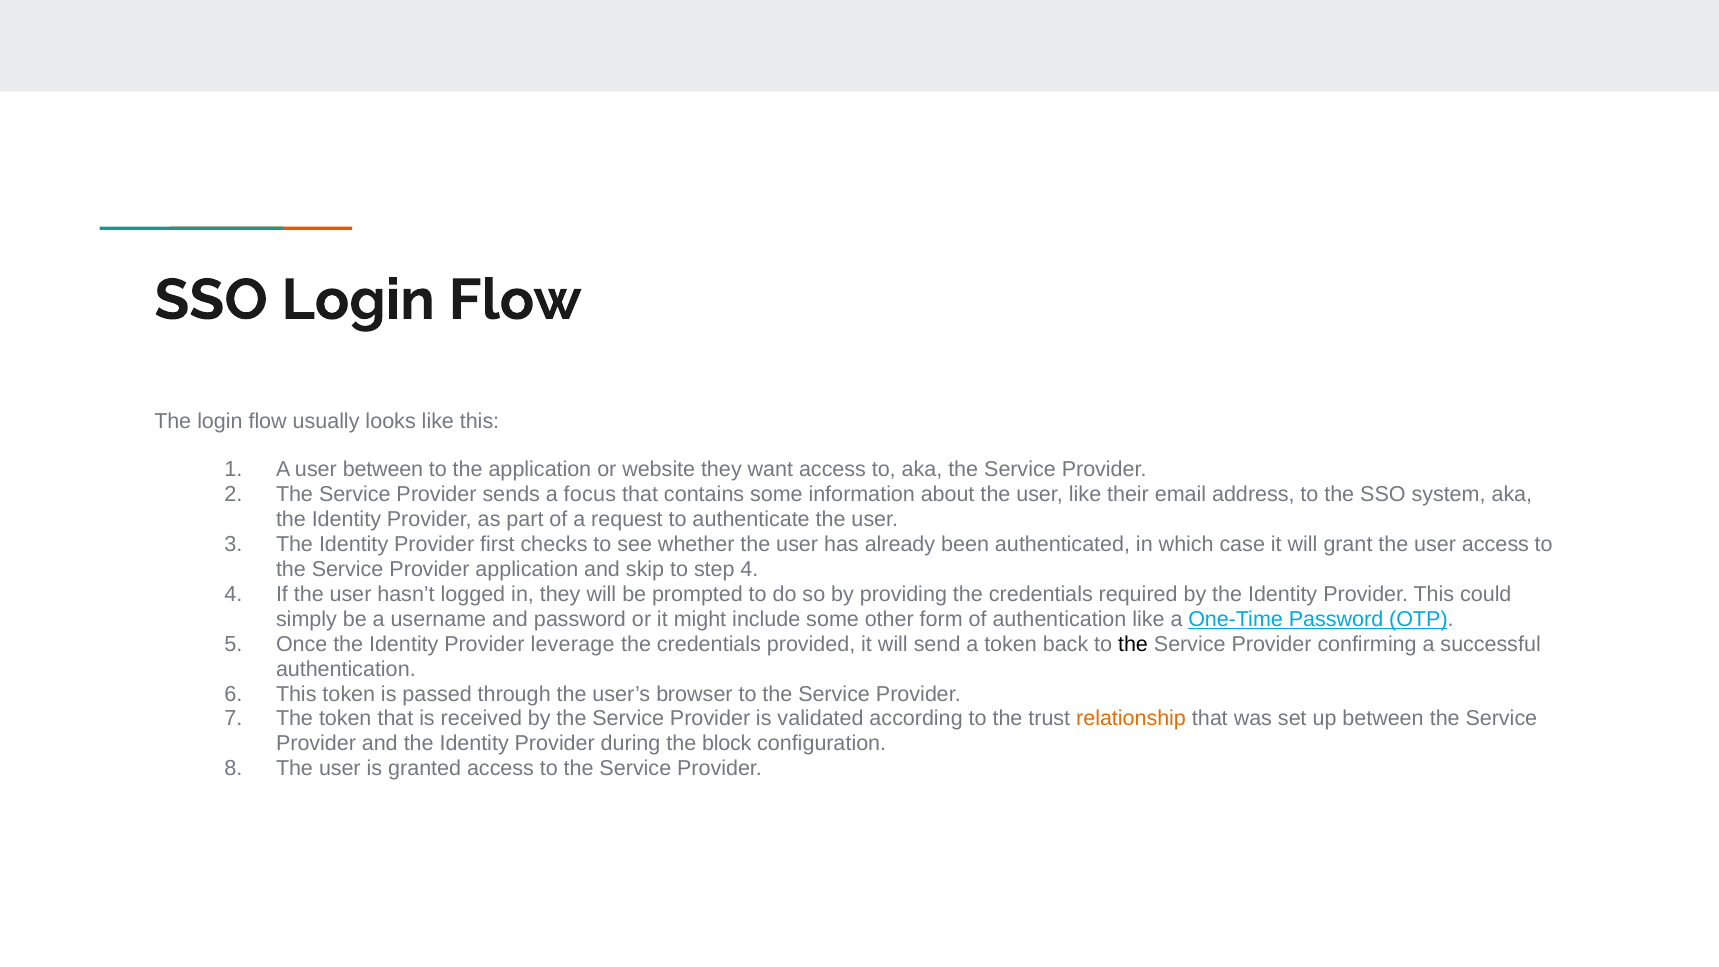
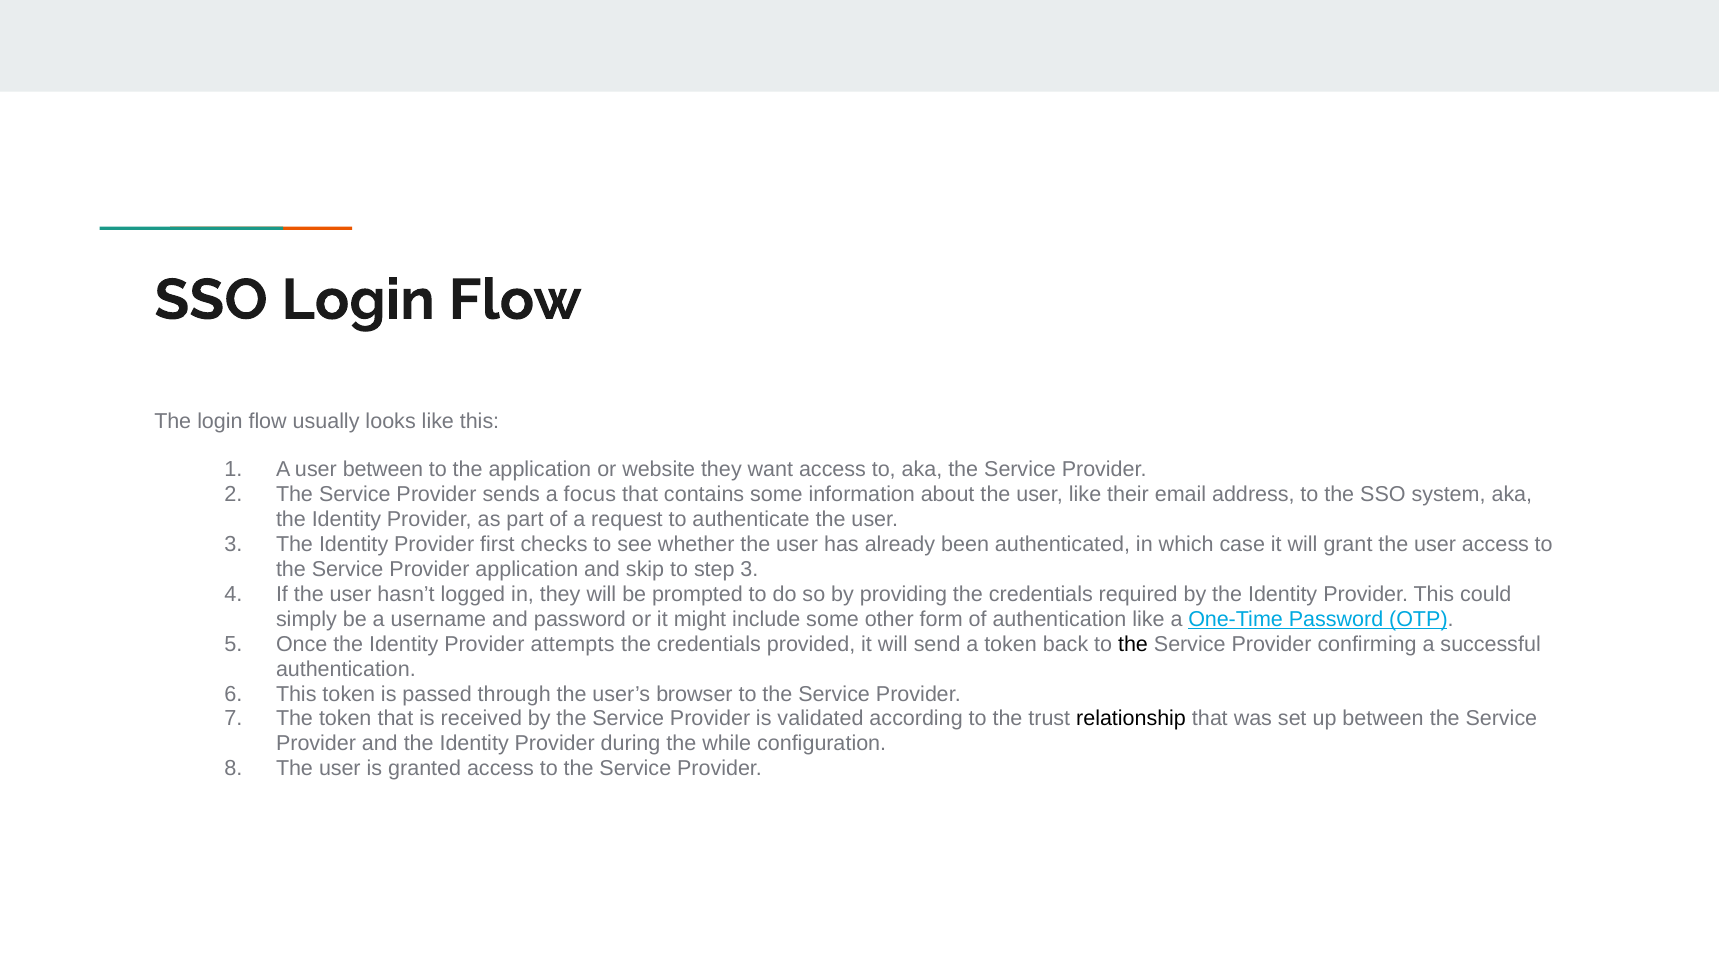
step 4: 4 -> 3 (749, 569)
leverage: leverage -> attempts (573, 644)
relationship colour: orange -> black (1131, 719)
block: block -> while (727, 744)
